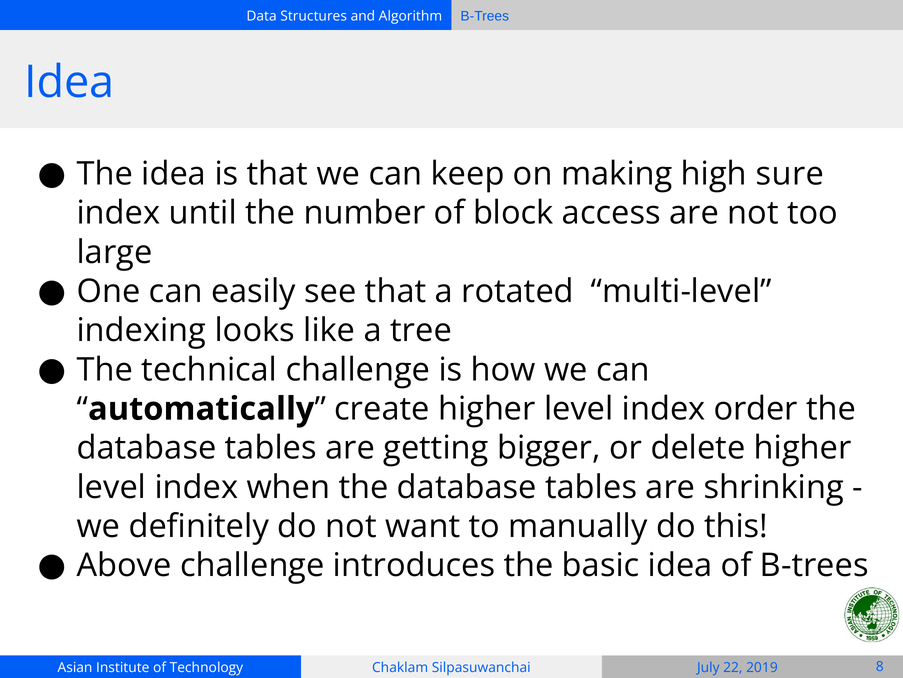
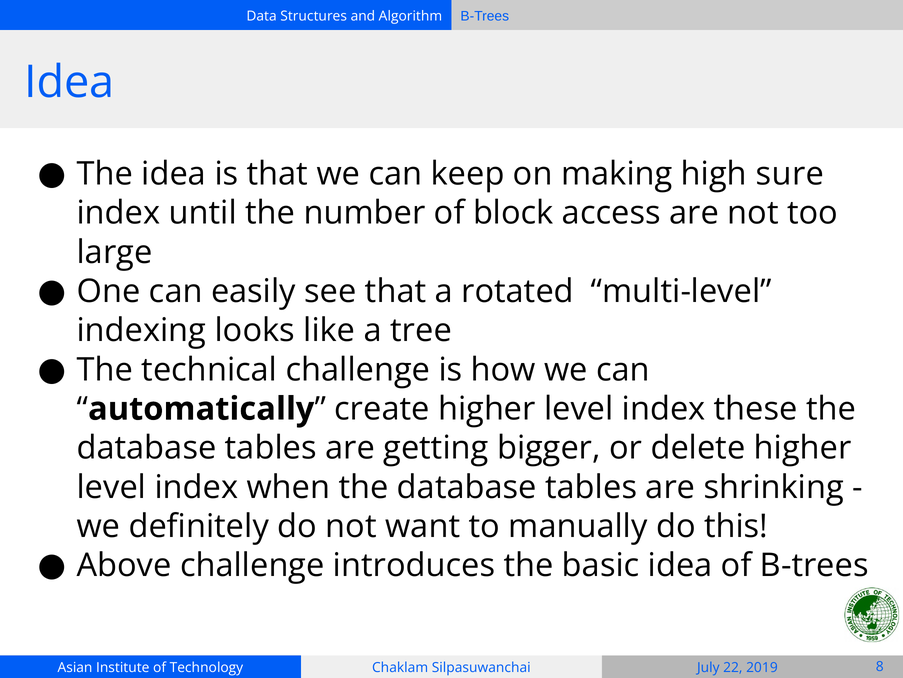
order: order -> these (756, 408)
